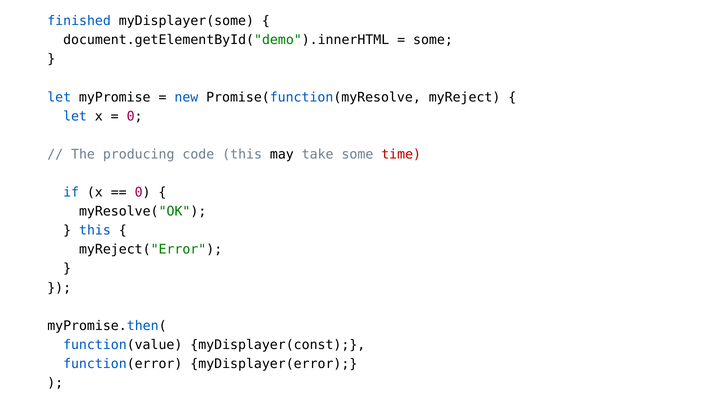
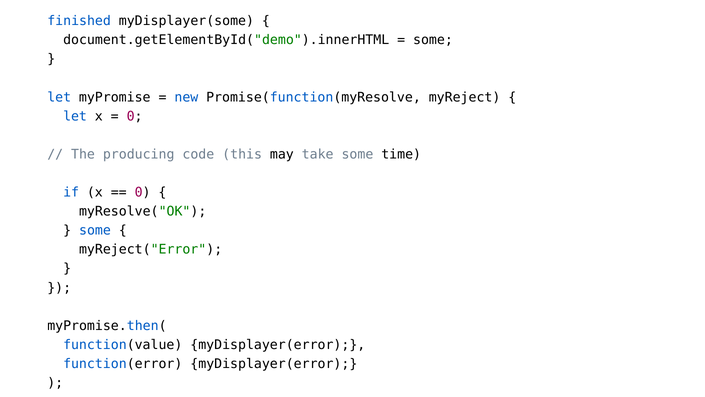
time colour: red -> black (401, 154)
this: this -> some (95, 230)
function(value myDisplayer(const: myDisplayer(const -> myDisplayer(error (278, 344)
